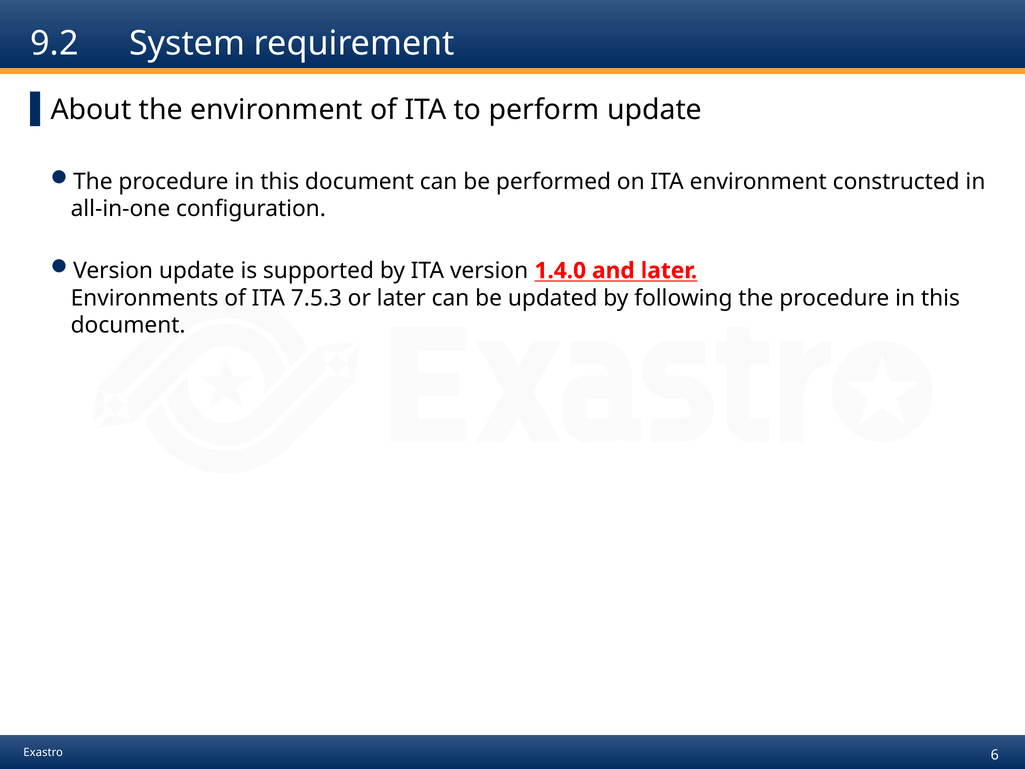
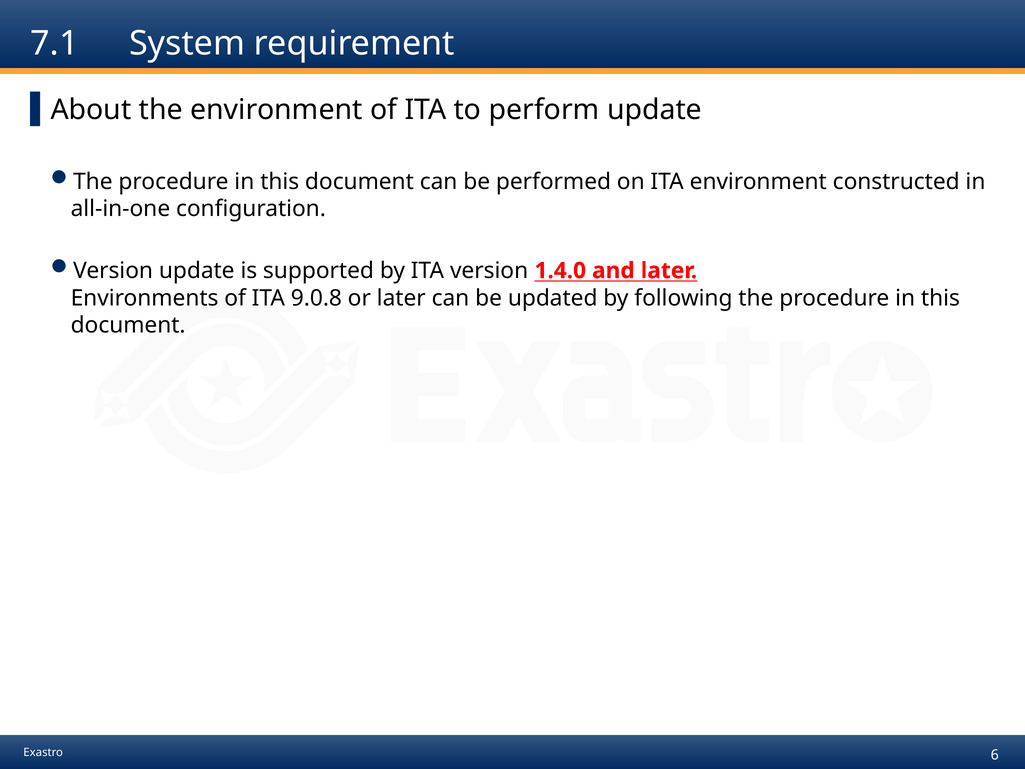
9.2: 9.2 -> 7.1 (54, 44)
7.5.3: 7.5.3 -> 9.0.8 (316, 298)
